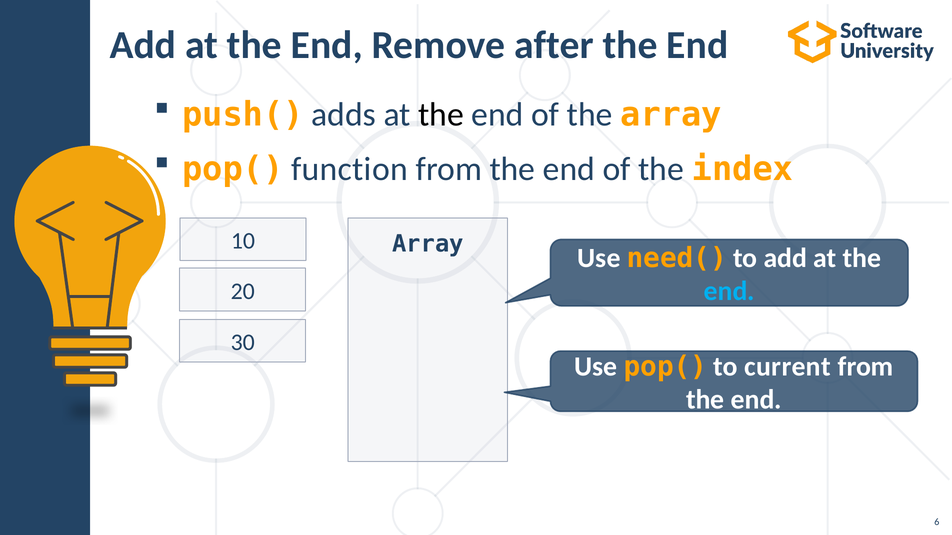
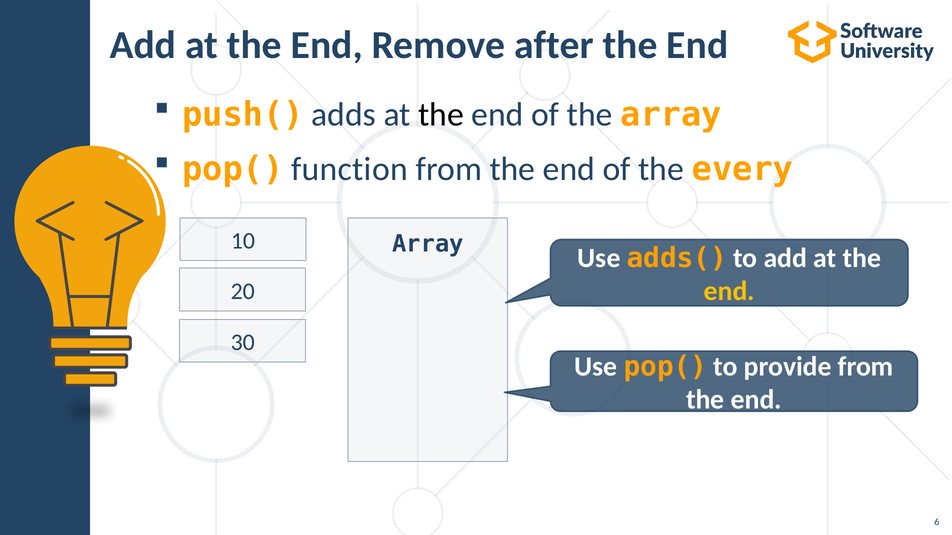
index: index -> every (742, 169)
need(: need( -> adds( (677, 258)
end colour: light blue -> yellow (729, 292)
current: current -> provide (788, 367)
